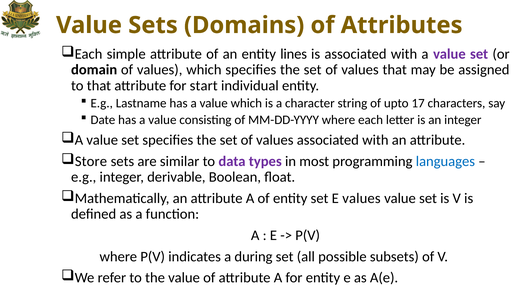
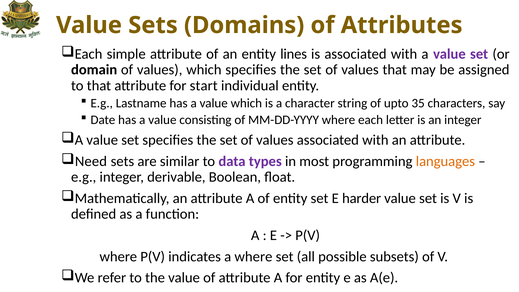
17: 17 -> 35 (418, 103)
Store: Store -> Need (91, 161)
languages colour: blue -> orange (445, 161)
E values: values -> harder (362, 198)
a during: during -> where (253, 256)
